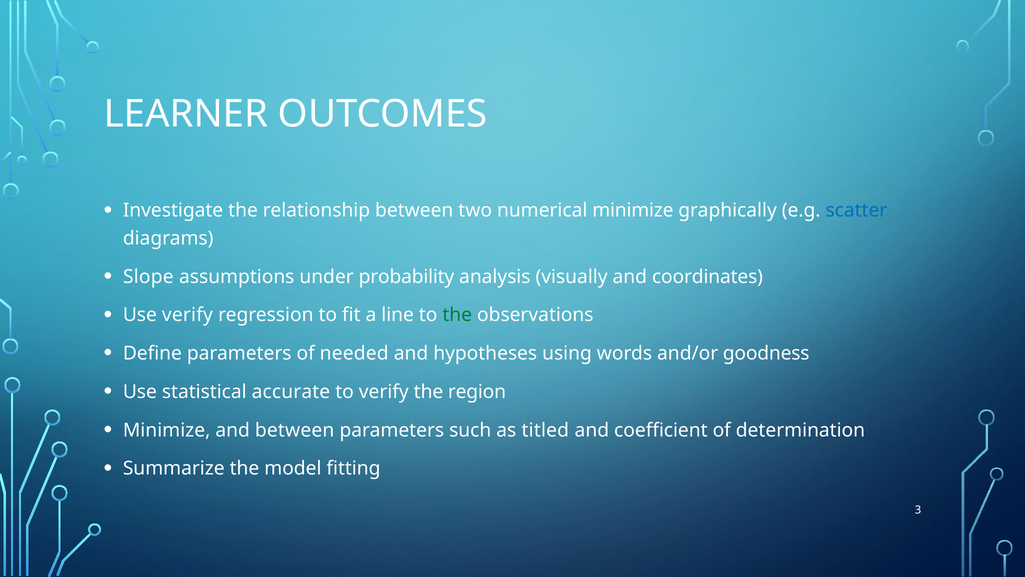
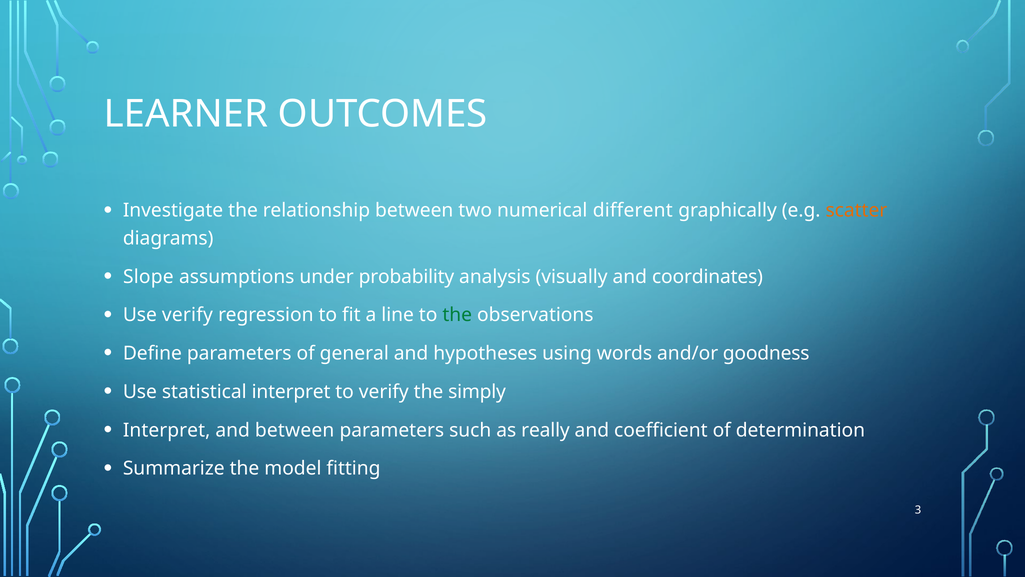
numerical minimize: minimize -> different (633, 210)
scatter colour: blue -> orange (856, 210)
needed: needed -> general (354, 353)
statistical accurate: accurate -> interpret (291, 391)
region: region -> simply (477, 391)
Minimize: Minimize -> Interpret (167, 430)
titled: titled -> really (545, 430)
